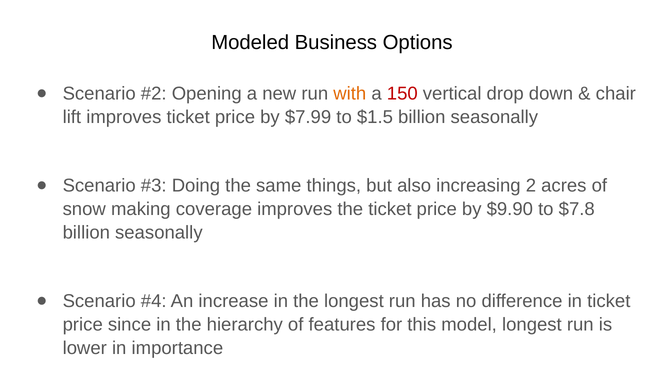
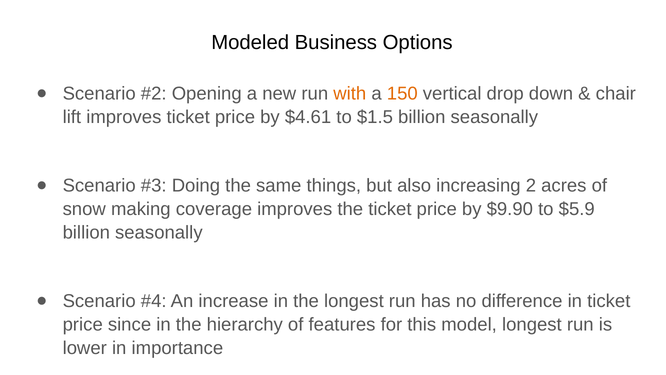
150 colour: red -> orange (402, 94)
$7.99: $7.99 -> $4.61 (308, 117)
$7.8: $7.8 -> $5.9 (577, 209)
